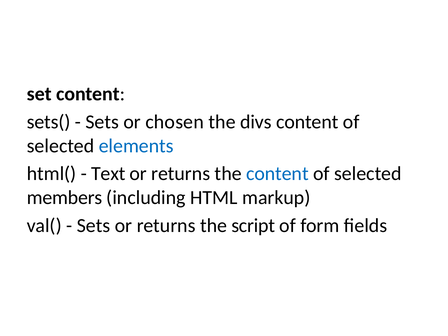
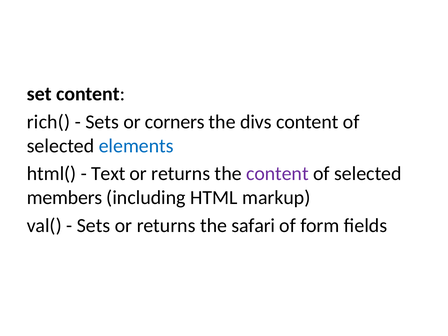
sets(: sets( -> rich( (49, 122)
chosen: chosen -> corners (175, 122)
content colour: blue -> purple (277, 174)
script: script -> safari (253, 225)
